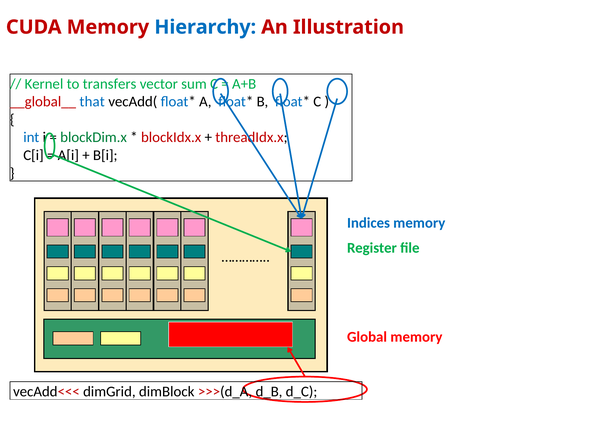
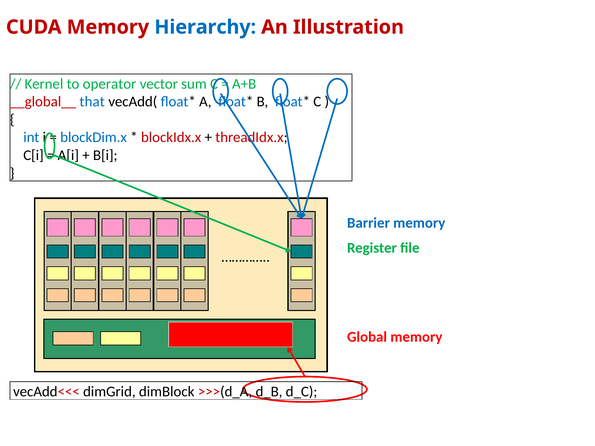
transfers: transfers -> operator (110, 84)
blockDim.x colour: green -> blue (94, 137)
Indices: Indices -> Barrier (368, 223)
